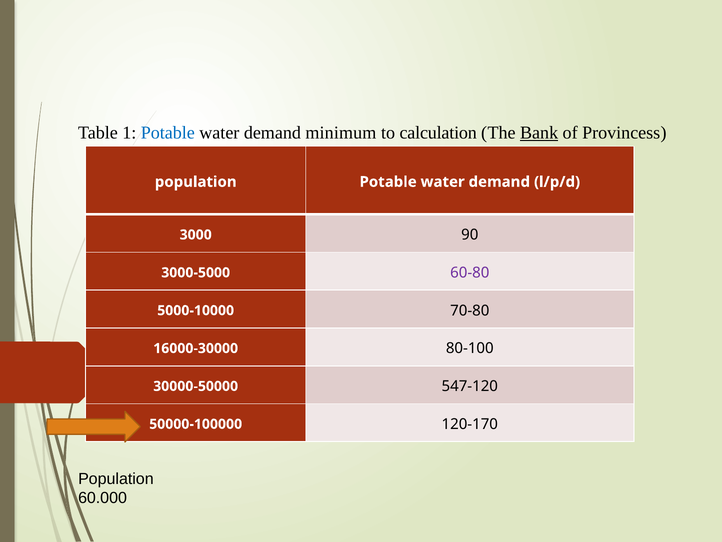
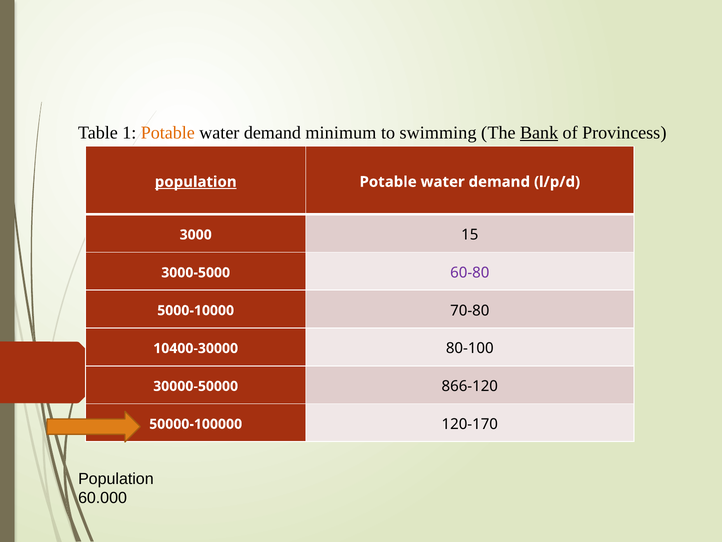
Potable colour: blue -> orange (168, 133)
calculation: calculation -> swimming (438, 133)
population underline: none -> present (196, 182)
90: 90 -> 15 (470, 235)
16000-30000: 16000-30000 -> 10400-30000 (196, 348)
547-120: 547-120 -> 866-120 (470, 386)
